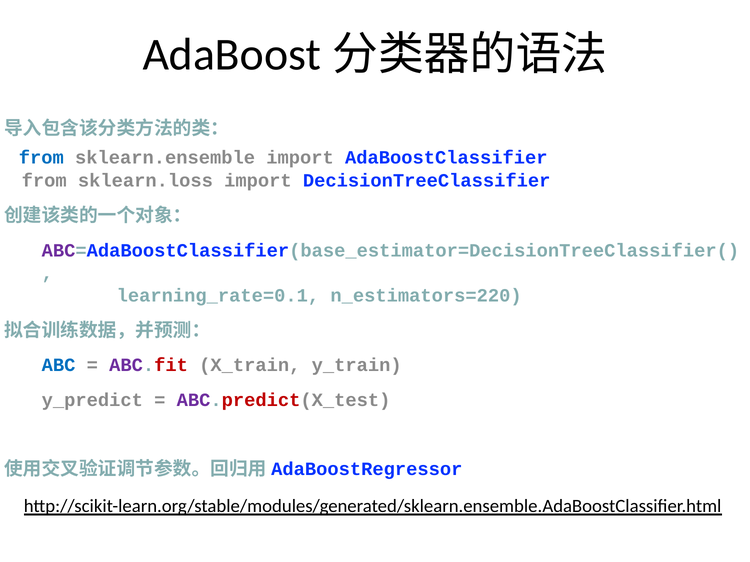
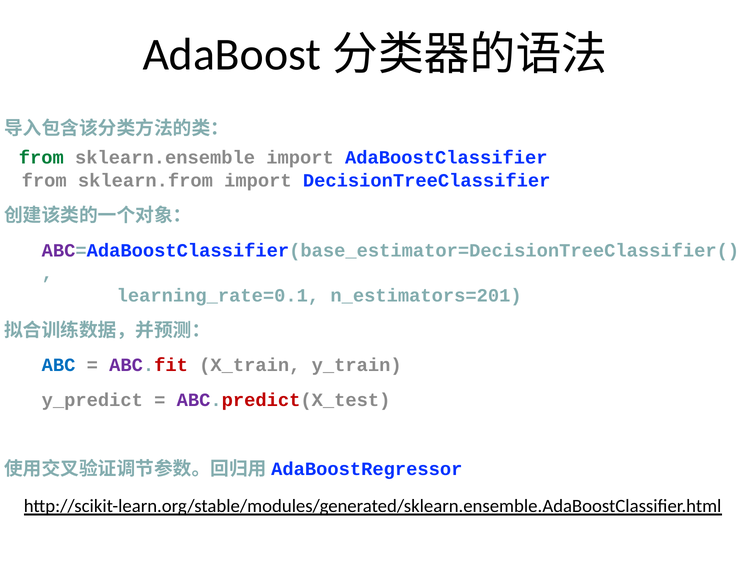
from colour: blue -> green (41, 158)
sklearn.loss: sklearn.loss -> sklearn.from (145, 181)
n_estimators=220: n_estimators=220 -> n_estimators=201 (426, 296)
